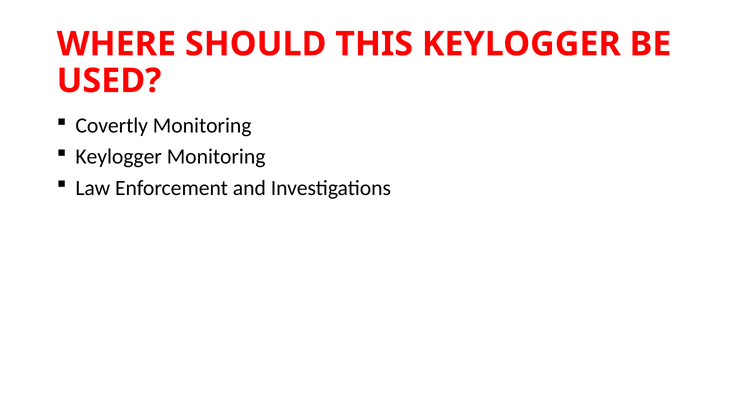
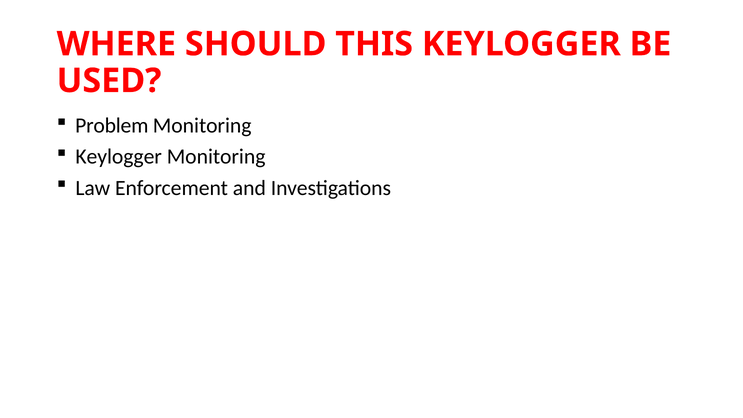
Covertly: Covertly -> Problem (112, 126)
